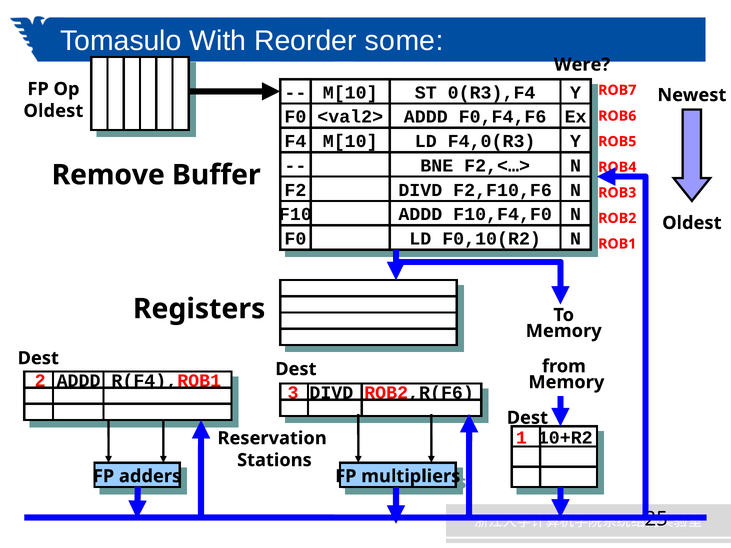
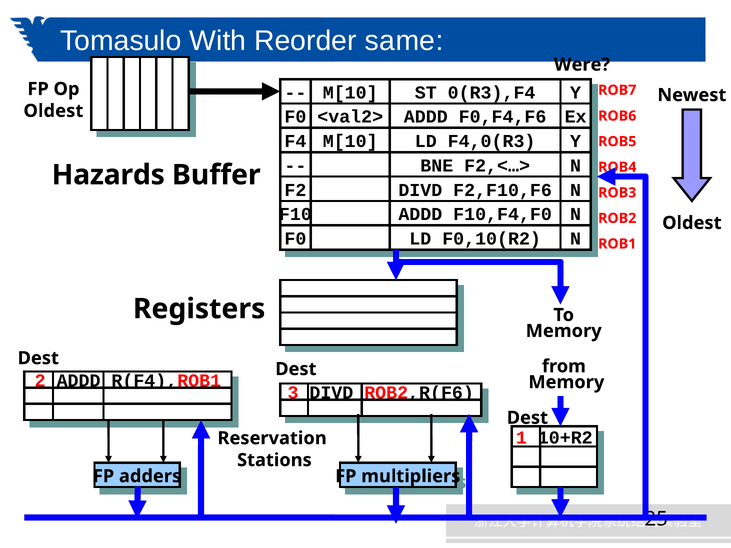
some: some -> same (404, 41)
Remove: Remove -> Hazards (108, 175)
